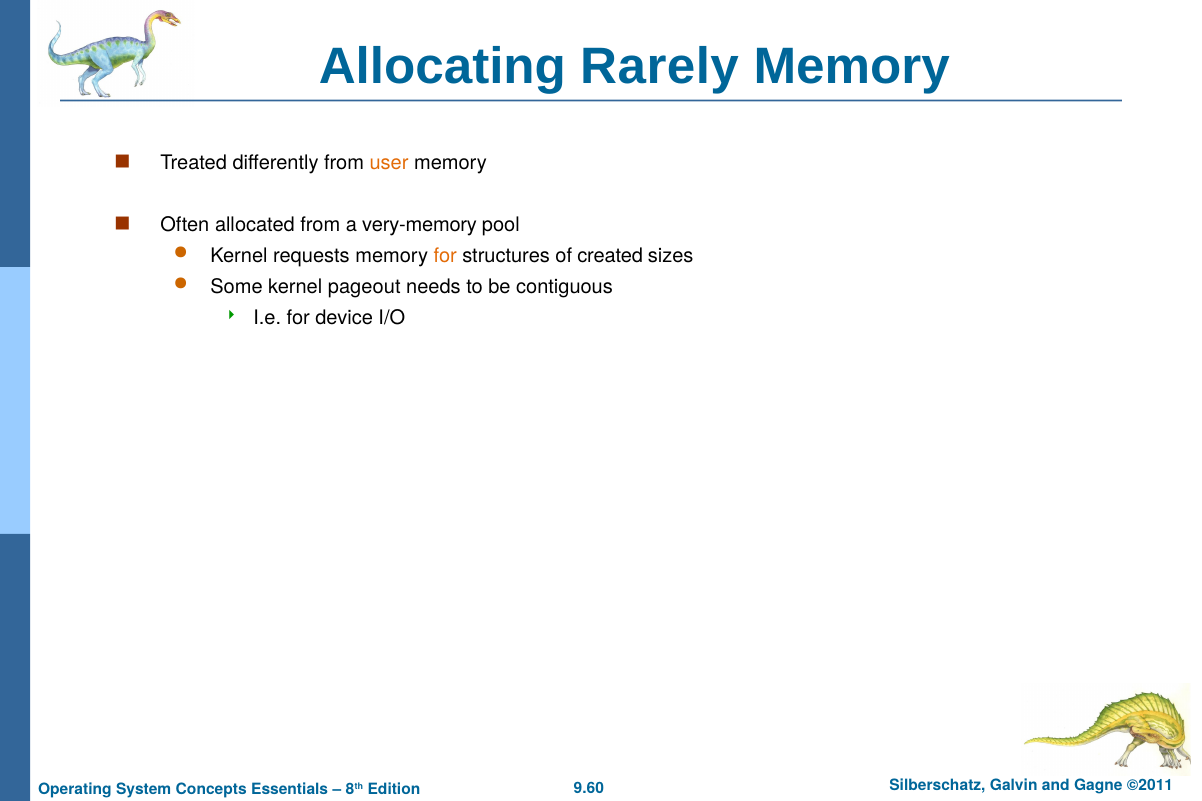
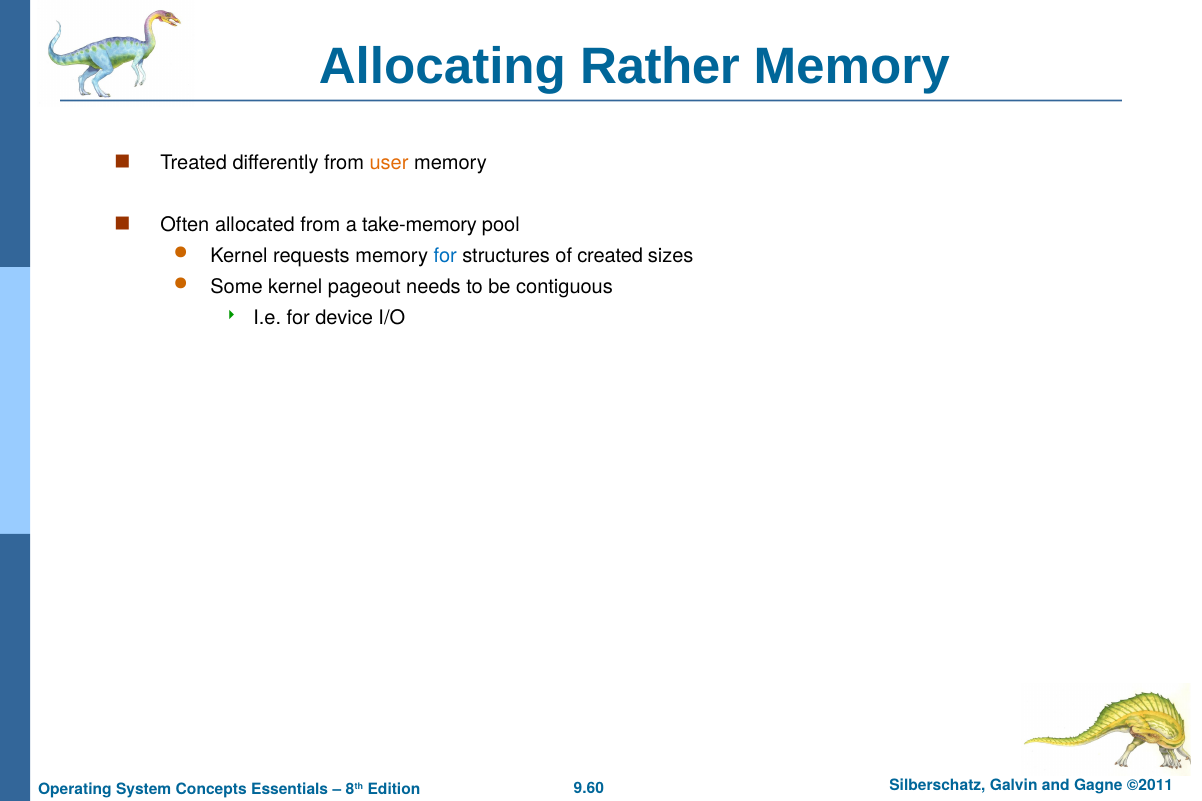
Rarely: Rarely -> Rather (660, 67)
very-memory: very-memory -> take-memory (420, 225)
for colour: orange -> blue (445, 256)
